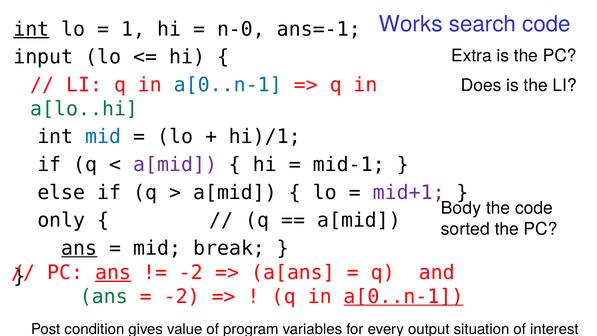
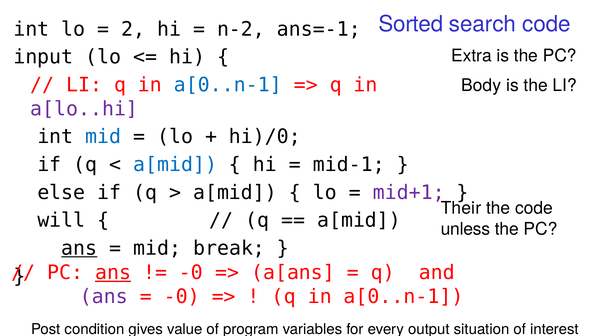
Works: Works -> Sorted (411, 24)
int underline: present -> none (31, 29)
1: 1 -> 2 (133, 29)
n-0: n-0 -> n-2 (241, 29)
Does: Does -> Body (481, 85)
a[lo..hi colour: green -> purple (84, 109)
hi)/1: hi)/1 -> hi)/0 (265, 137)
a[mid colour: purple -> blue (175, 165)
Body: Body -> Their (461, 208)
only: only -> will (61, 220)
sorted: sorted -> unless (465, 229)
-2: -2 -> -0 (191, 273)
ans colour: green -> purple (104, 296)
-2: -2 -> -0 (182, 296)
a[0..n-1 underline: present -> none (404, 296)
